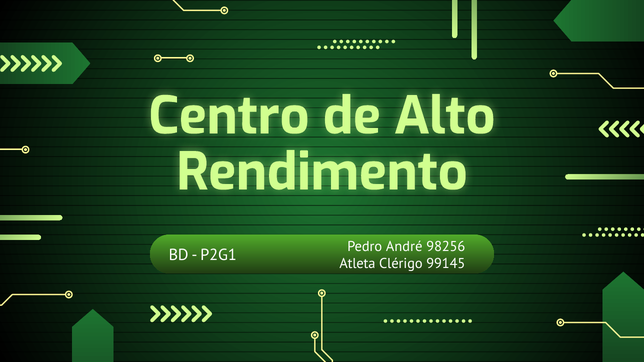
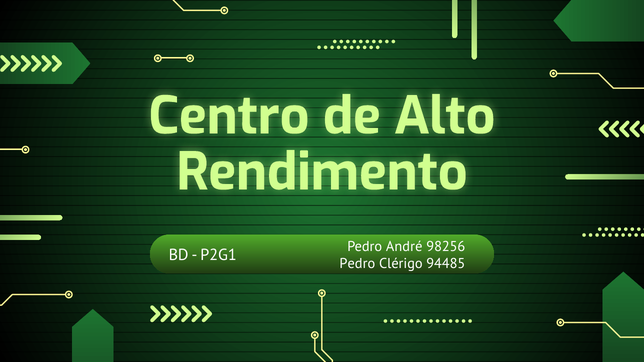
Atleta: Atleta -> Pedro (357, 264)
99145: 99145 -> 94485 (446, 264)
